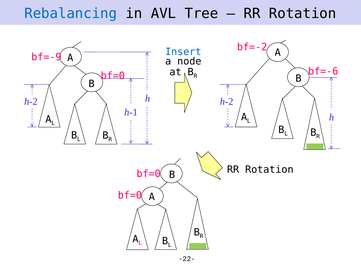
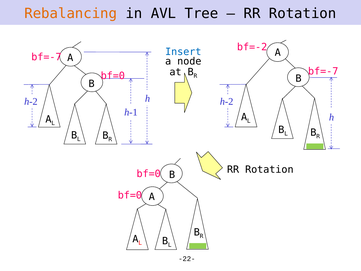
Rebalancing colour: blue -> orange (71, 13)
bf=-9: bf=-9 -> bf=-7 (46, 57)
bf=-6: bf=-6 -> bf=-7 (323, 71)
